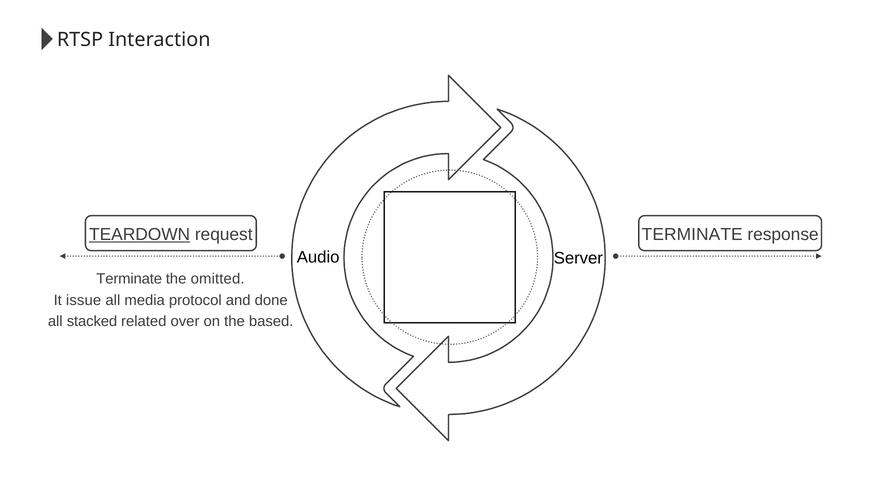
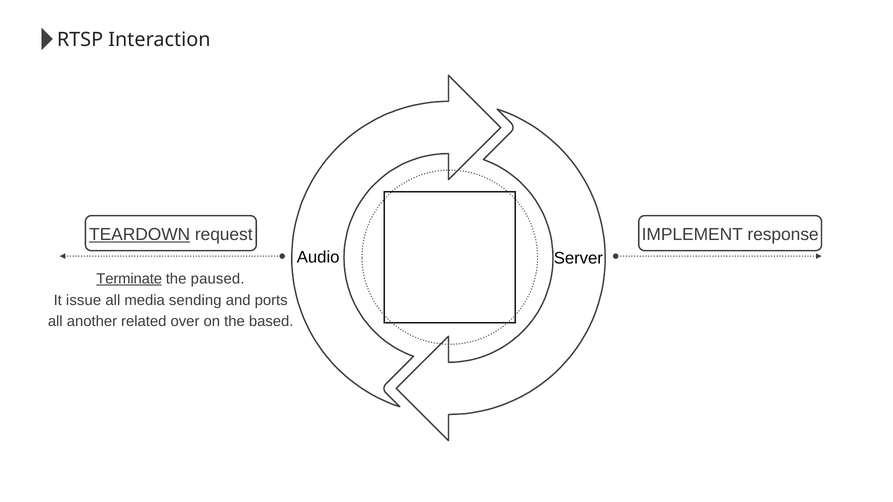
TERMINATE: TERMINATE -> IMPLEMENT (692, 234)
Terminate underline: none -> present (129, 279)
omitted: omitted -> paused (218, 279)
protocol: protocol -> sending (195, 300)
done: done -> ports (271, 300)
stacked: stacked -> another (92, 322)
